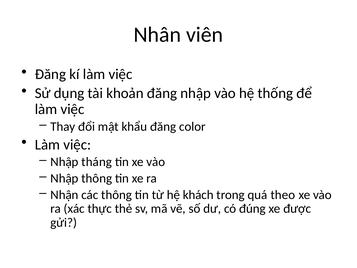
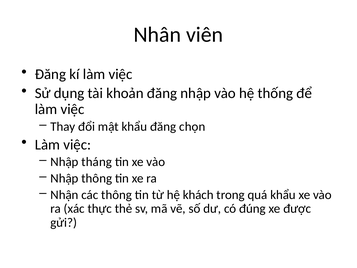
color: color -> chọn (192, 126)
quá theo: theo -> khẩu (283, 195)
